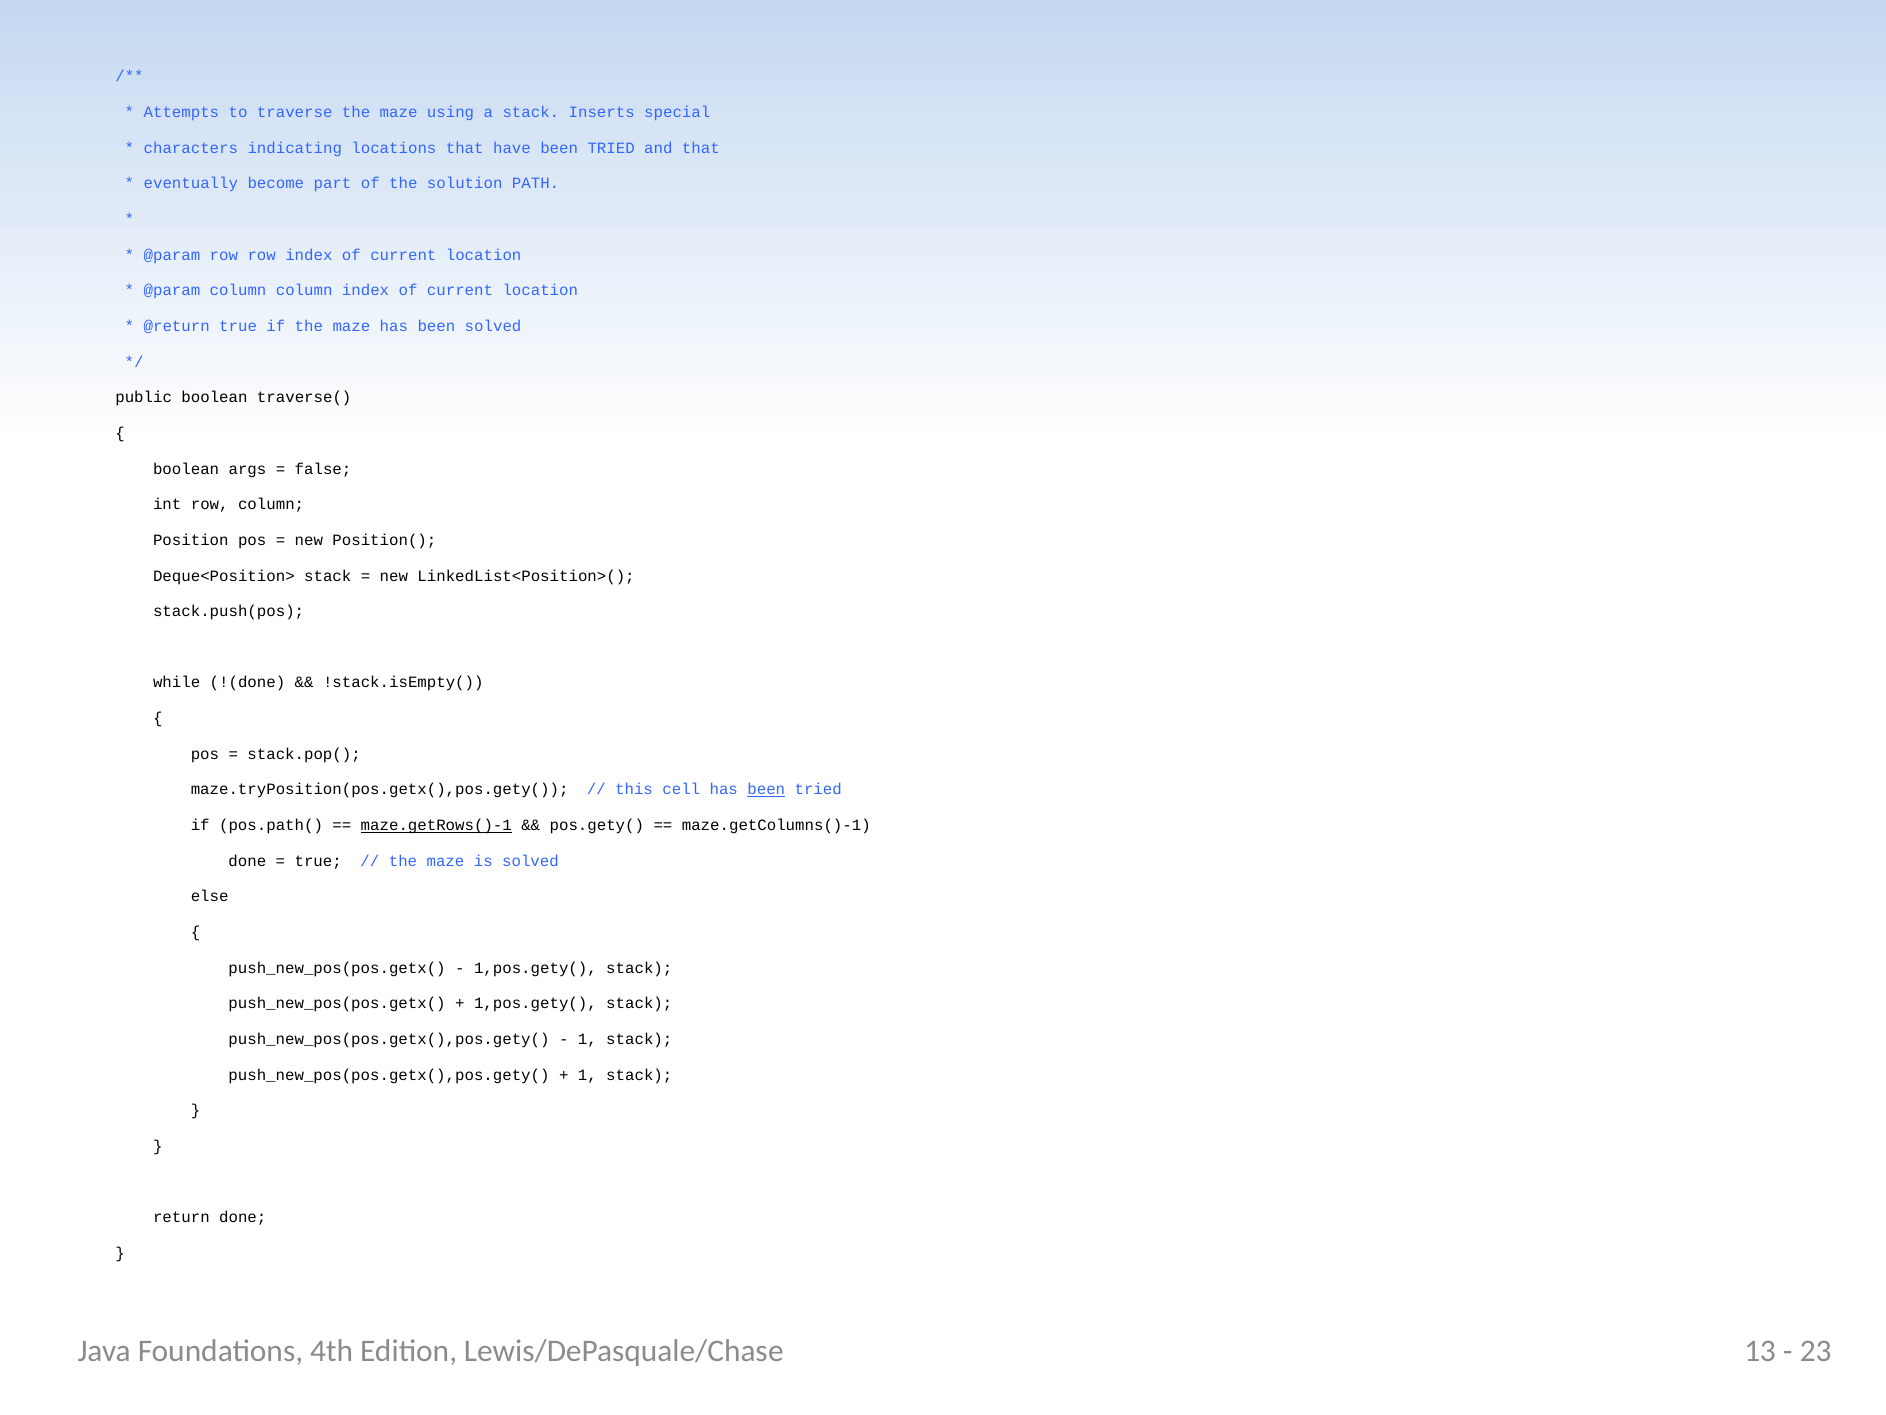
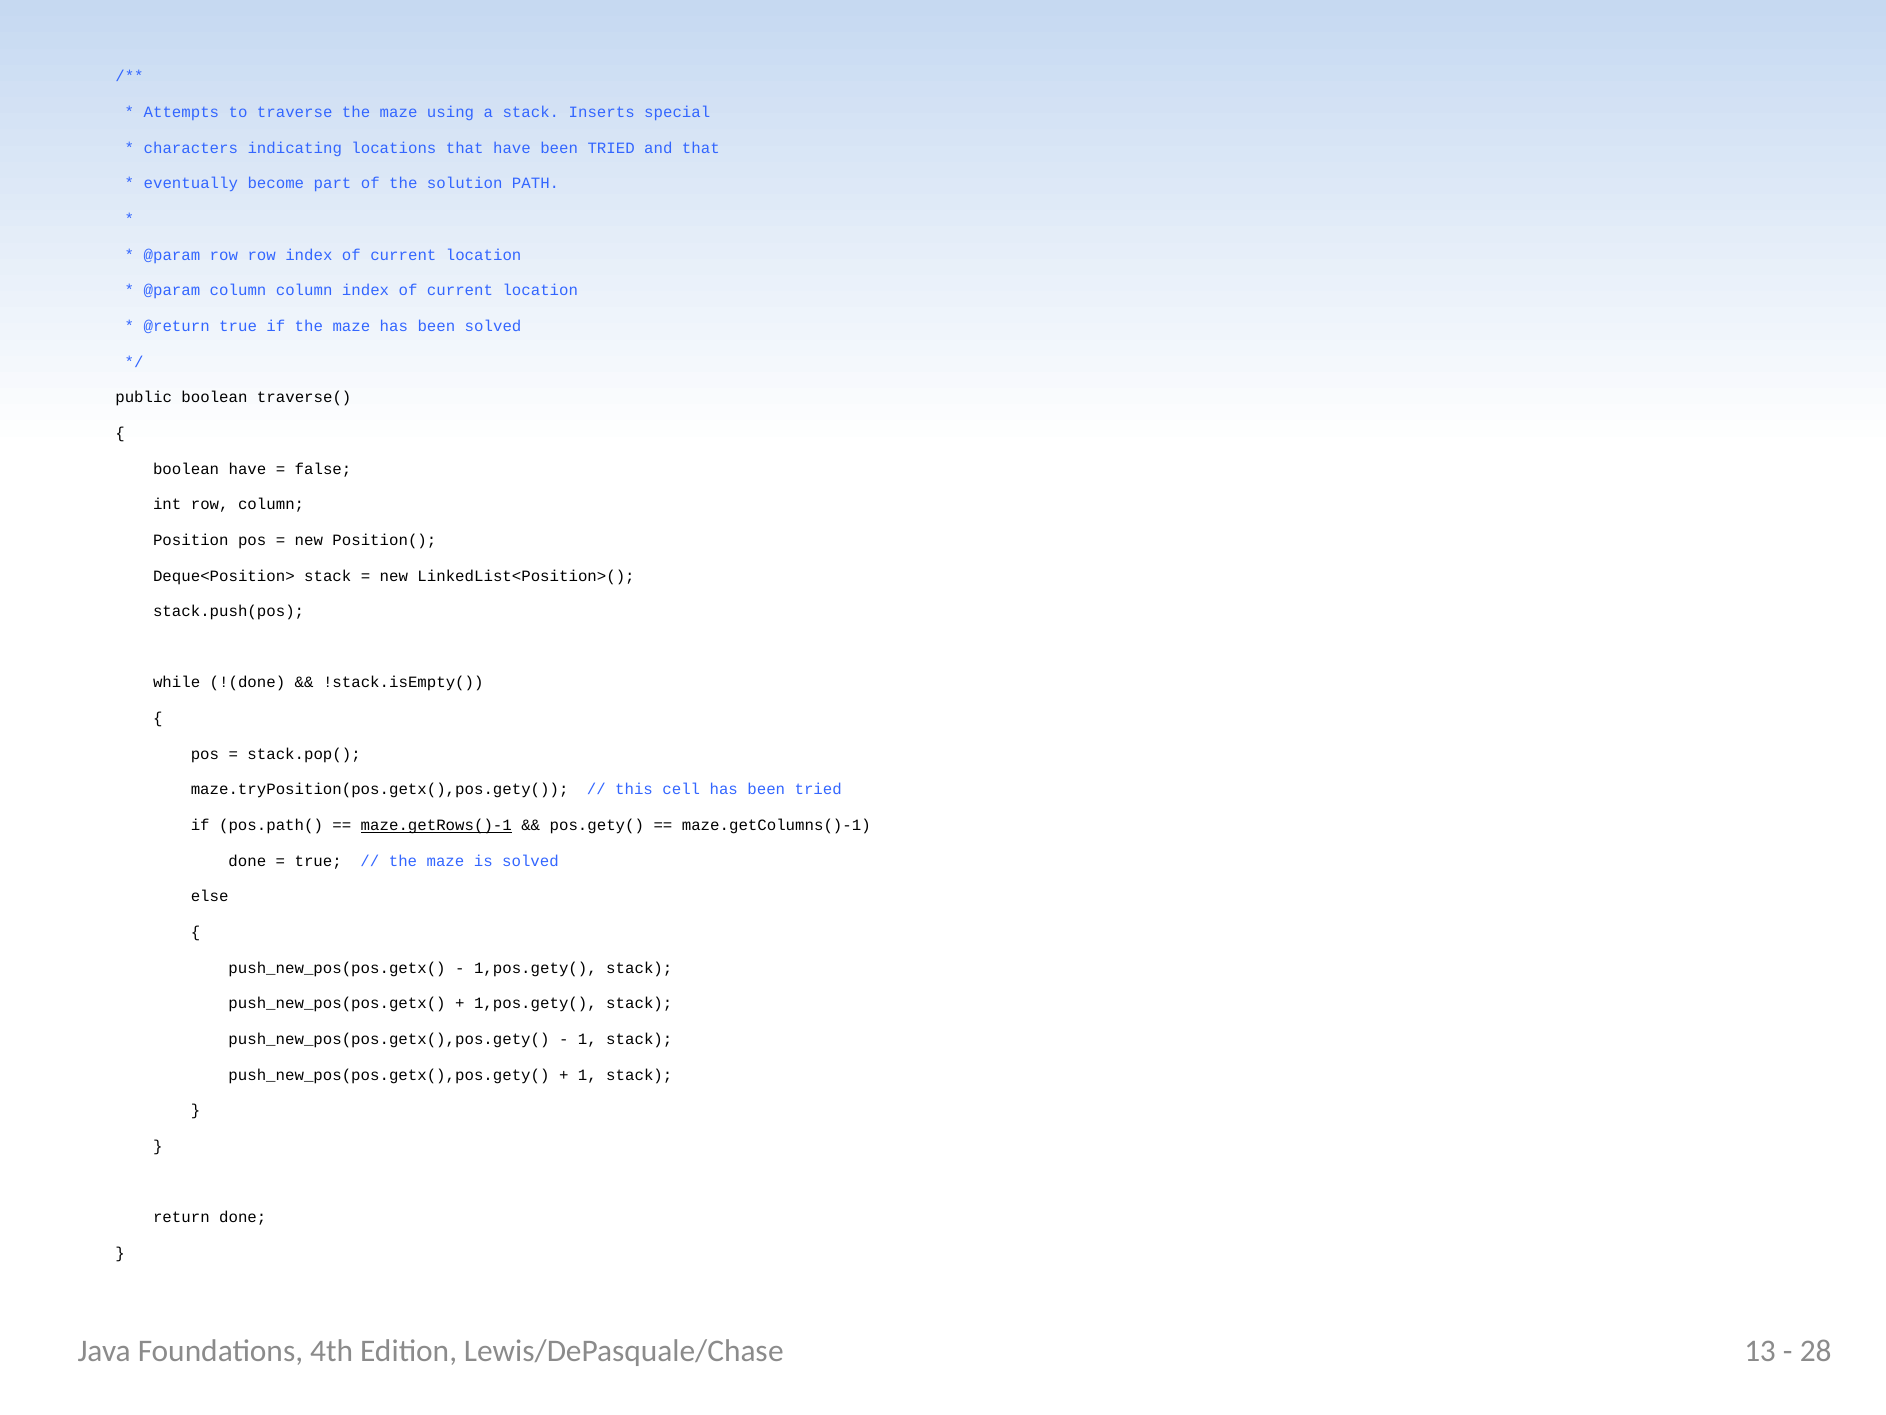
boolean args: args -> have (247, 469)
been underline: present -> none (766, 789)
23: 23 -> 28 (1816, 1351)
